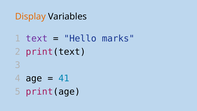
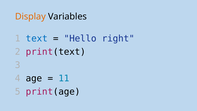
text colour: purple -> blue (37, 38)
marks: marks -> right (118, 38)
41: 41 -> 11 (64, 78)
